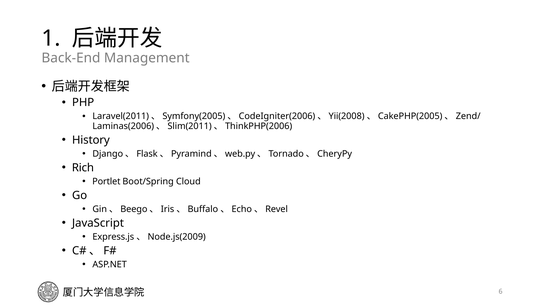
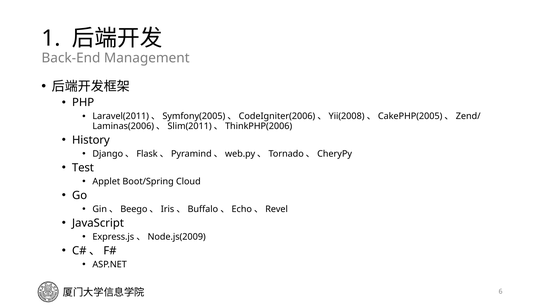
Rich: Rich -> Test (83, 168)
Portlet: Portlet -> Applet (106, 181)
